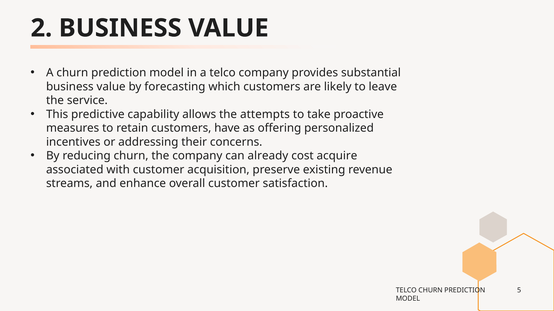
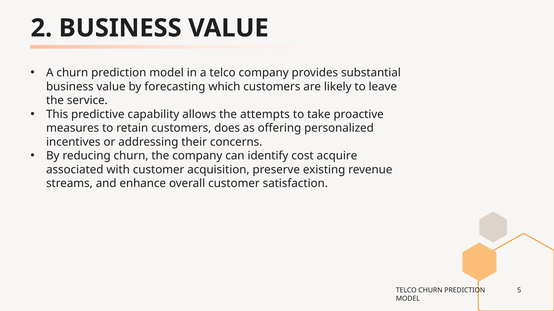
have: have -> does (227, 128)
already: already -> identify (268, 156)
